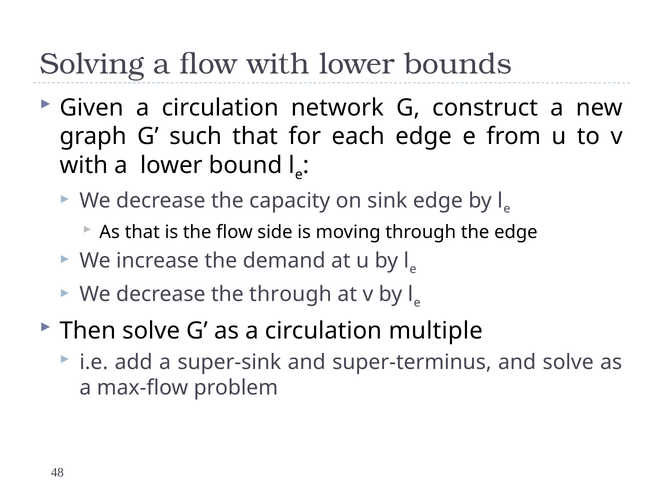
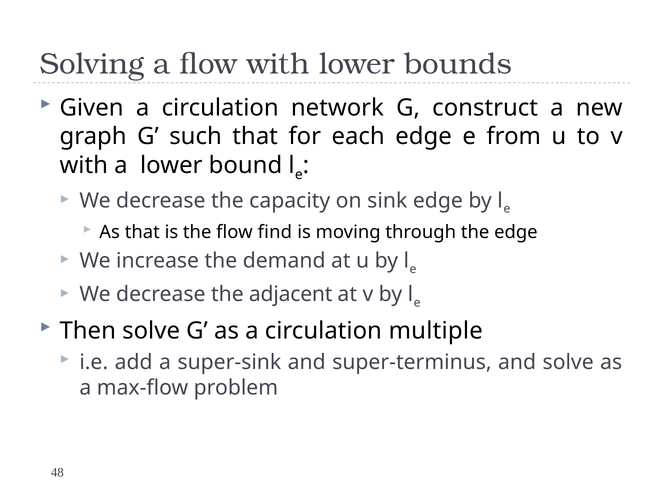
side: side -> find (275, 232)
the through: through -> adjacent (291, 295)
